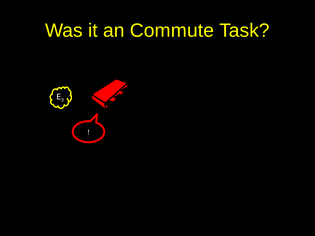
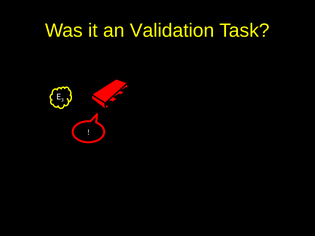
Commute: Commute -> Validation (172, 30)
